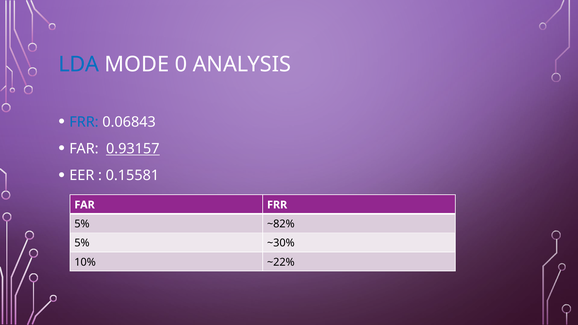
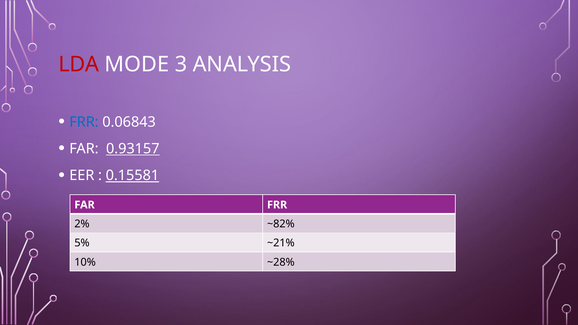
LDA colour: blue -> red (79, 64)
0: 0 -> 3 (181, 64)
0.15581 underline: none -> present (132, 176)
5%: 5% -> 2% (82, 224)
~30%: ~30% -> ~21% (281, 243)
~22%: ~22% -> ~28% (281, 262)
